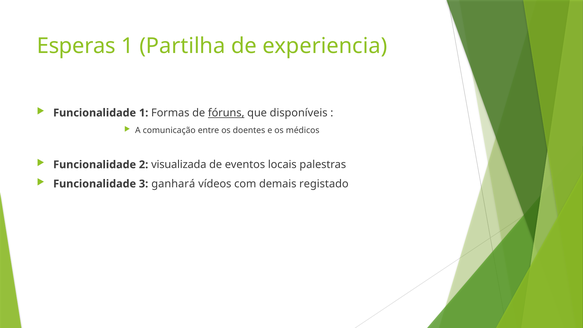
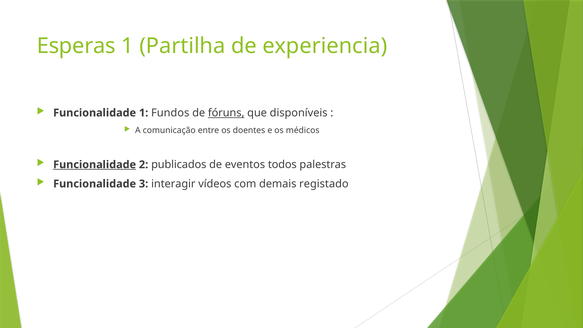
Formas: Formas -> Fundos (170, 113)
Funcionalidade underline: none -> present (95, 165)
visualizada: visualizada -> publicados (179, 165)
locais: locais -> todos (282, 165)
ganhará: ganhará -> interagir (173, 184)
